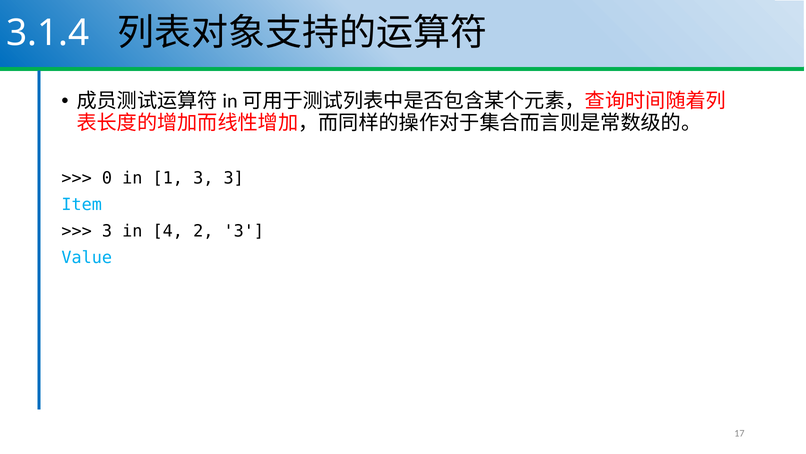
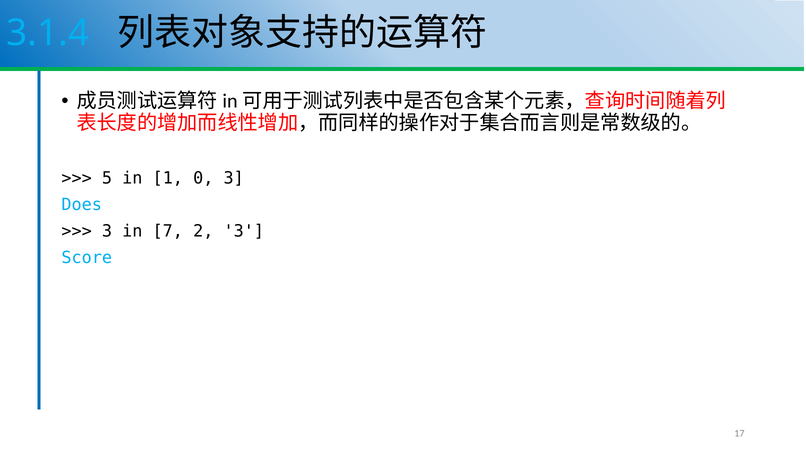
3.1.4 colour: white -> light blue (48, 33)
0: 0 -> 5 (107, 178)
1 3: 3 -> 0 (203, 178)
Item: Item -> Does (82, 204)
4: 4 -> 7 (168, 231)
Value: Value -> Score (87, 257)
